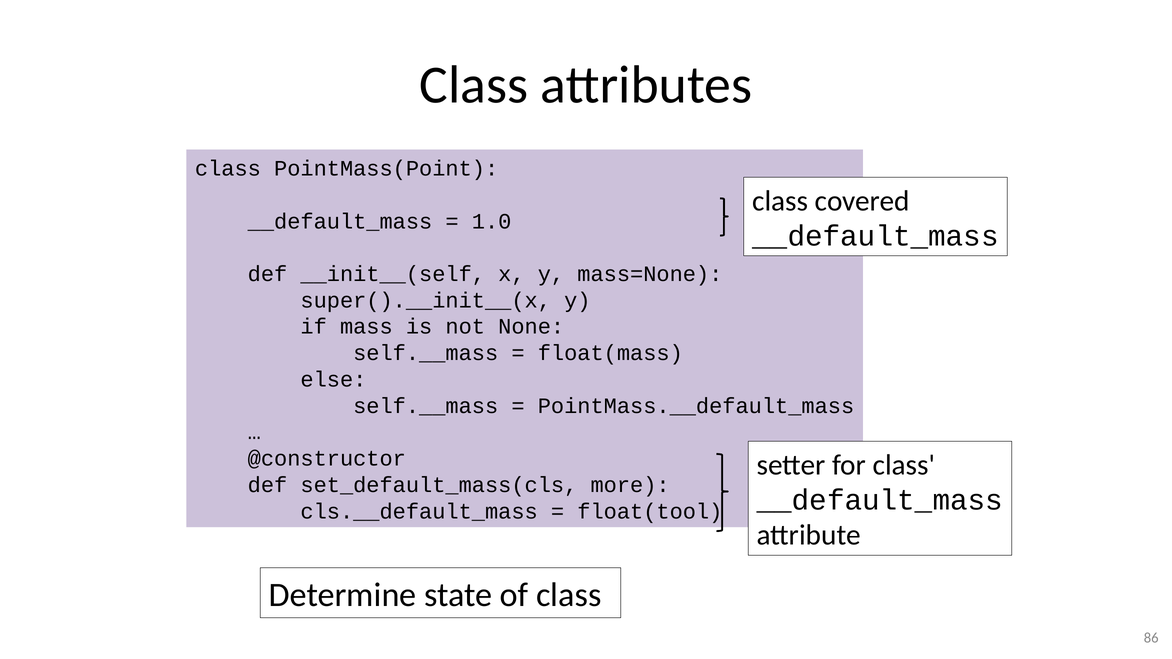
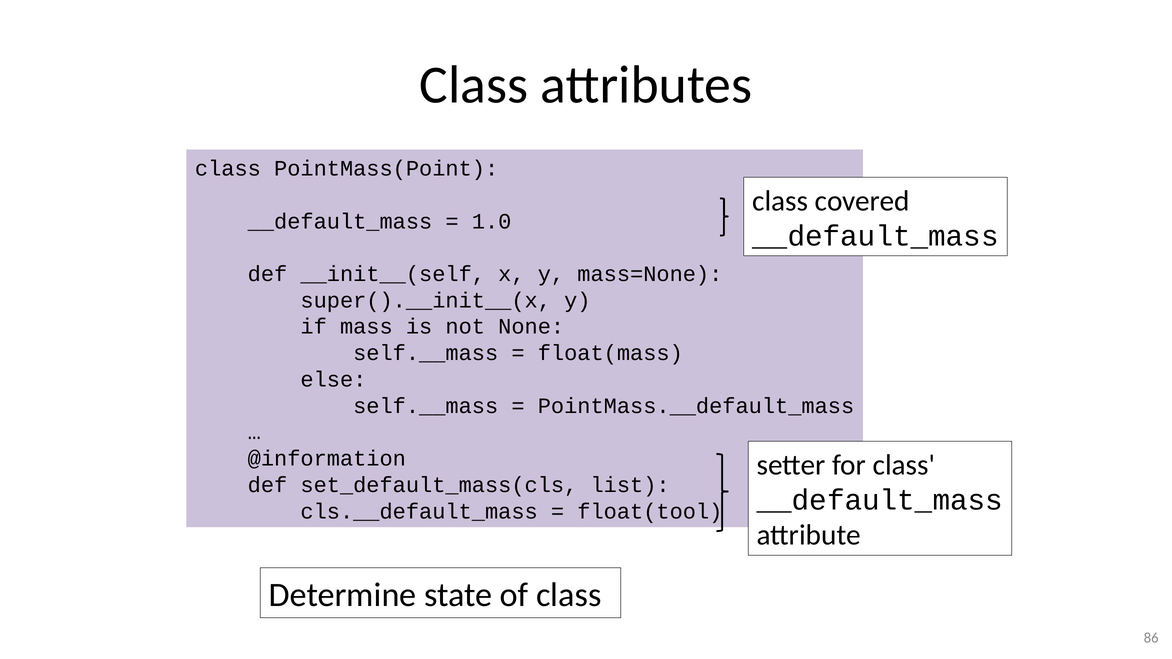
@constructor: @constructor -> @information (327, 459)
more: more -> list (630, 485)
